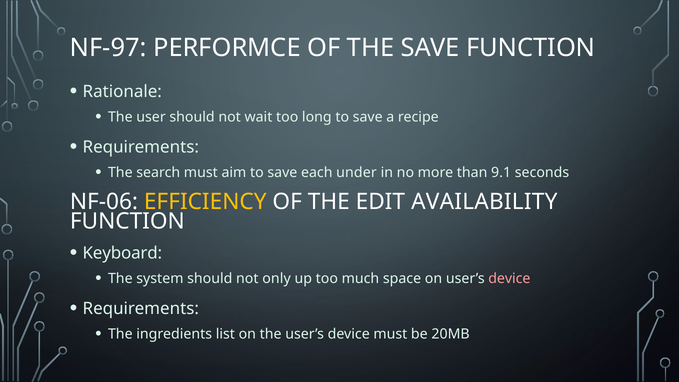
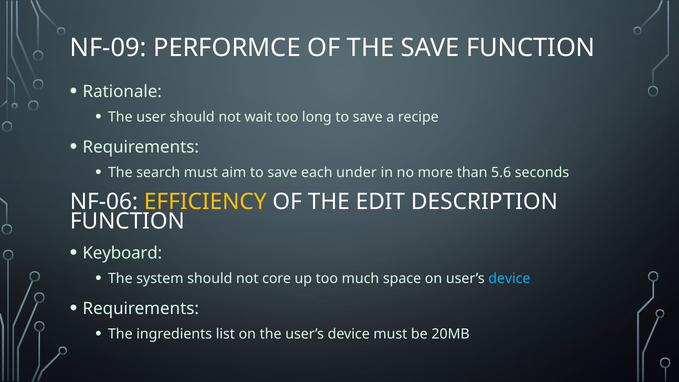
NF-97: NF-97 -> NF-09 (108, 48)
9.1: 9.1 -> 5.6 (501, 173)
AVAILABILITY: AVAILABILITY -> DESCRIPTION (484, 202)
only: only -> core (277, 278)
device colour: pink -> light blue (509, 278)
